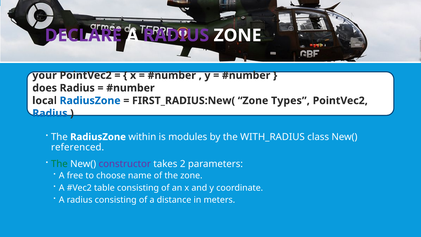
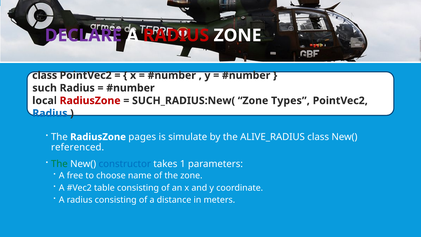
RADIUS colour: purple -> red (176, 35)
your: your -> class (45, 75)
does: does -> such (45, 88)
RadiusZone colour: blue -> red (90, 101)
FIRST_RADIUS:New(: FIRST_RADIUS:New( -> SUCH_RADIUS:New( (184, 101)
within: within -> pages (142, 137)
modules: modules -> simulate (188, 137)
WITH_RADIUS: WITH_RADIUS -> ALIVE_RADIUS (273, 137)
constructor colour: purple -> blue (125, 164)
2: 2 -> 1 (183, 164)
